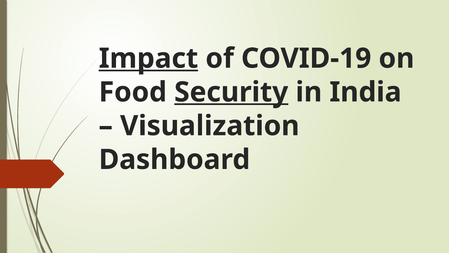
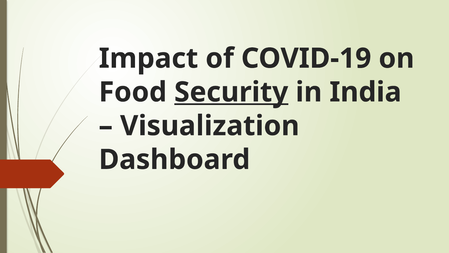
Impact underline: present -> none (148, 58)
